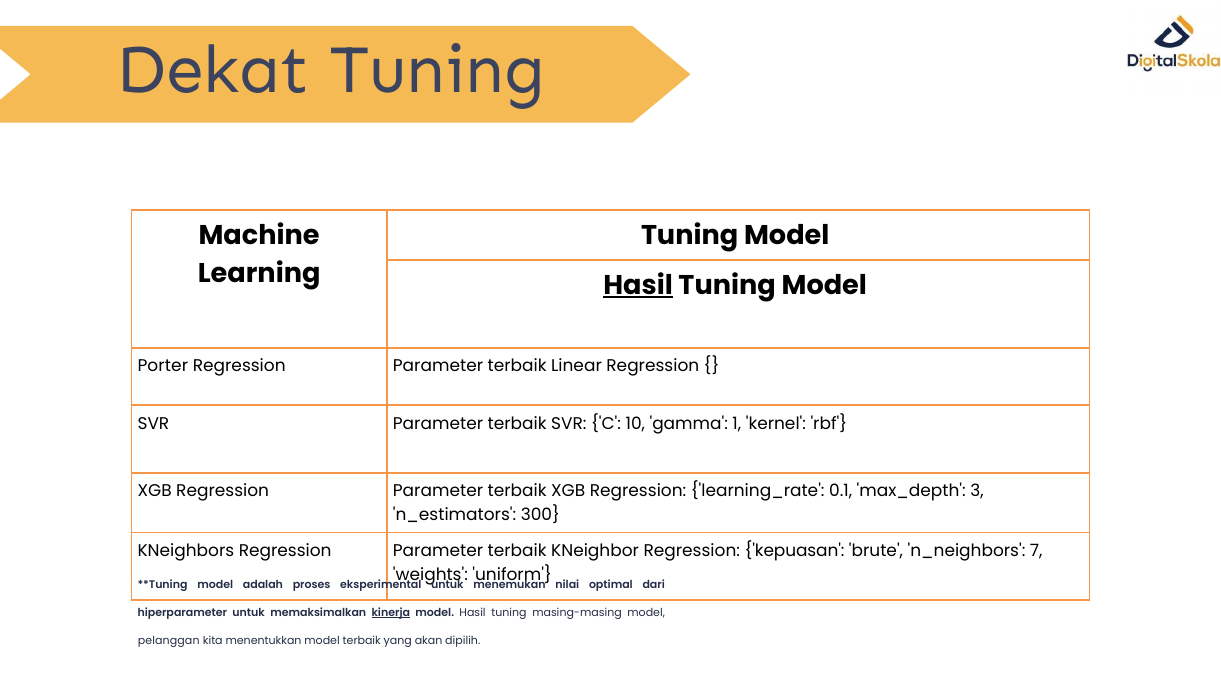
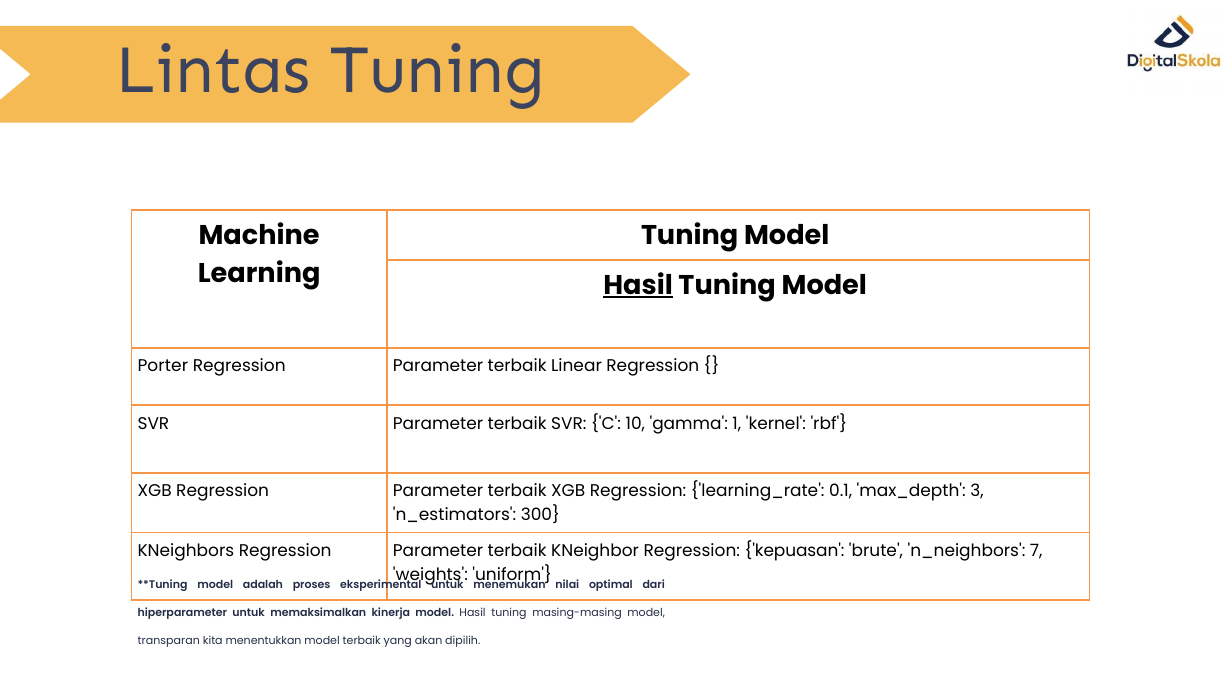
Dekat: Dekat -> Lintas (213, 70)
kinerja underline: present -> none (391, 613)
pelanggan: pelanggan -> transparan (169, 641)
